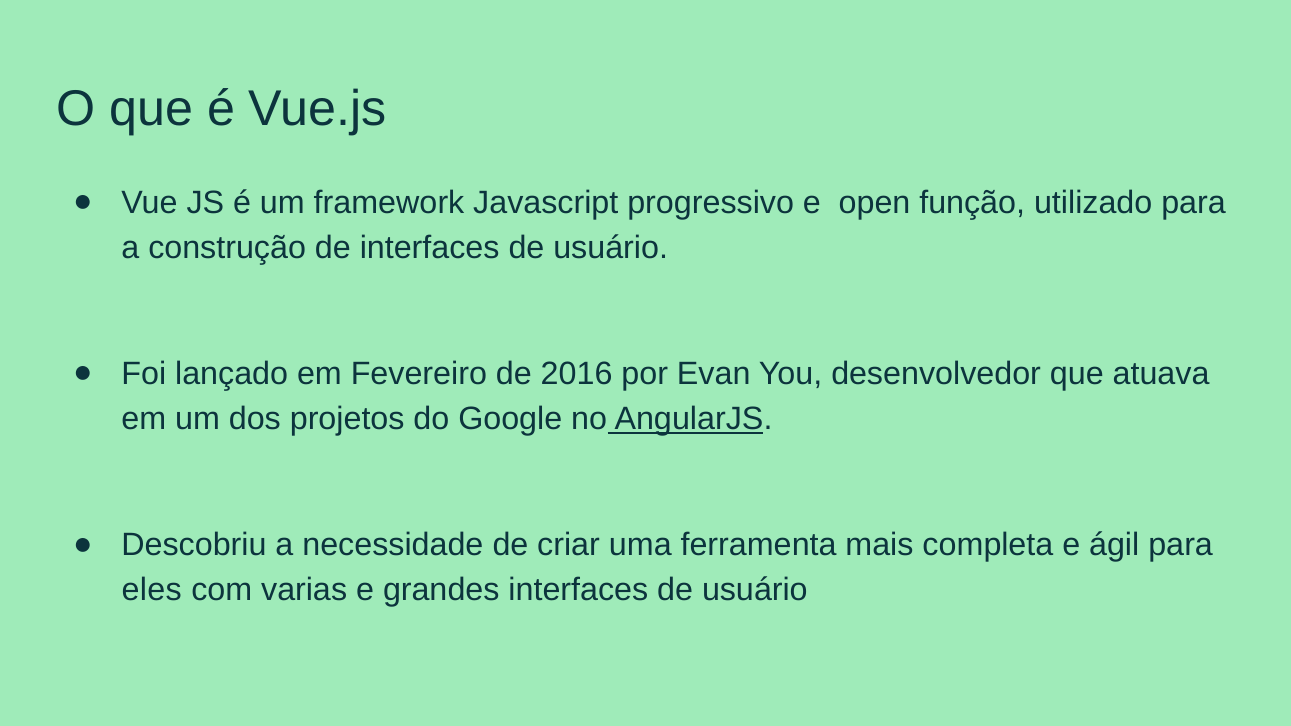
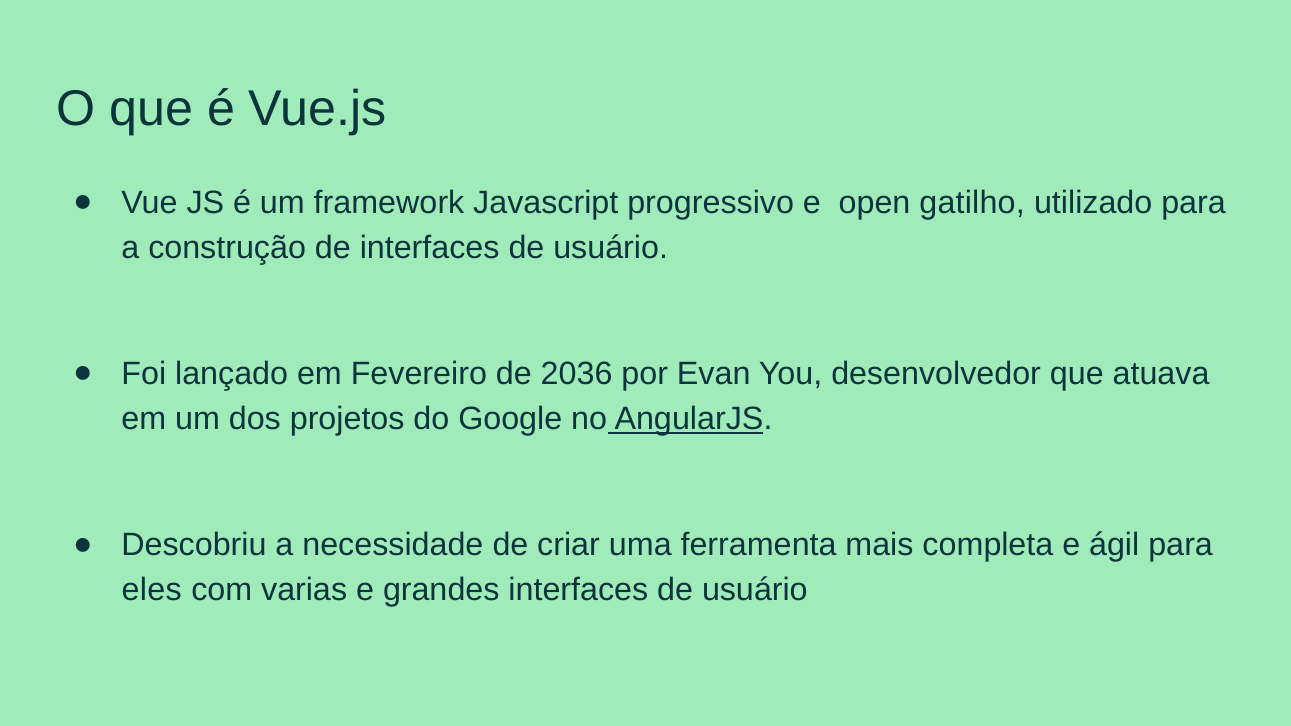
função: função -> gatilho (972, 203)
2016: 2016 -> 2036 (577, 374)
